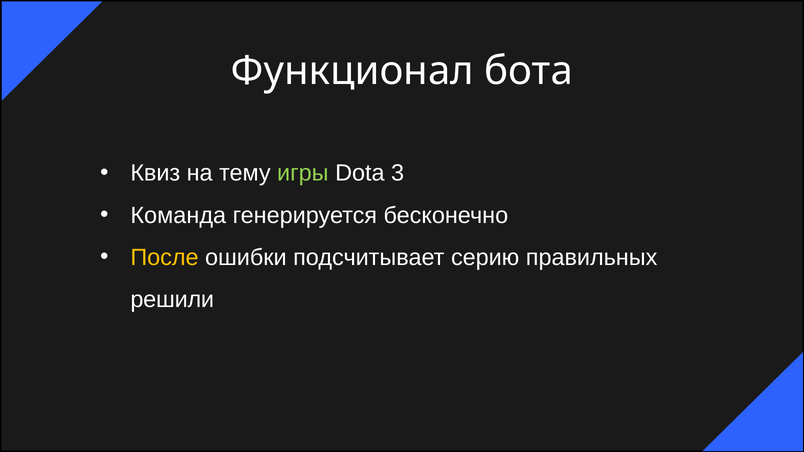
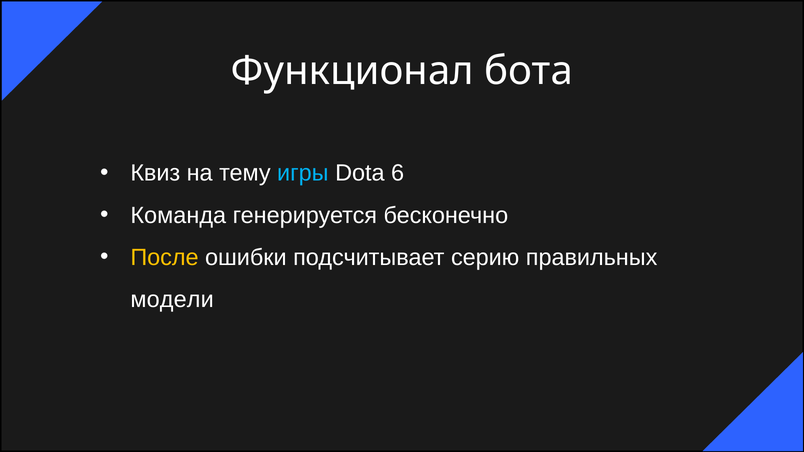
игры colour: light green -> light blue (303, 173)
3: 3 -> 6 (398, 173)
решили: решили -> модели (172, 300)
